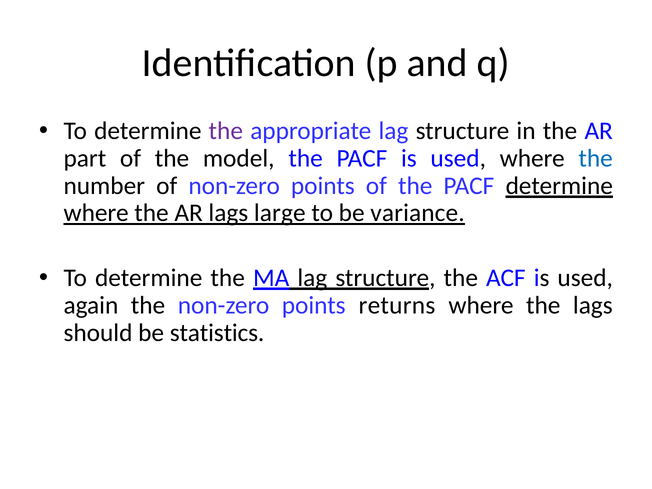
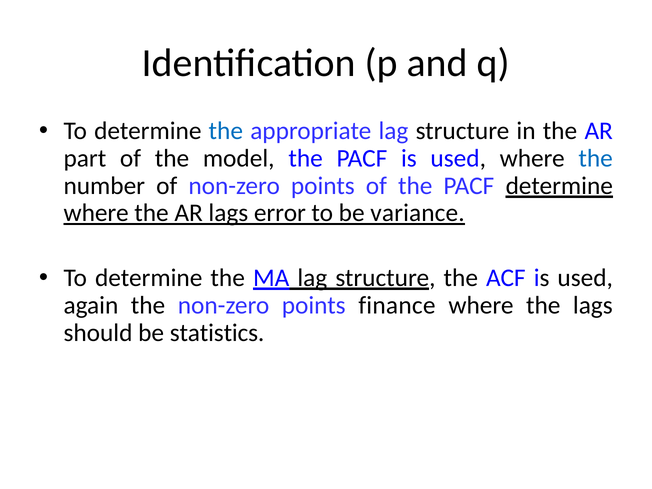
the colour: purple -> blue (226, 131)
large: large -> error (280, 213)
returns: returns -> finance (397, 305)
